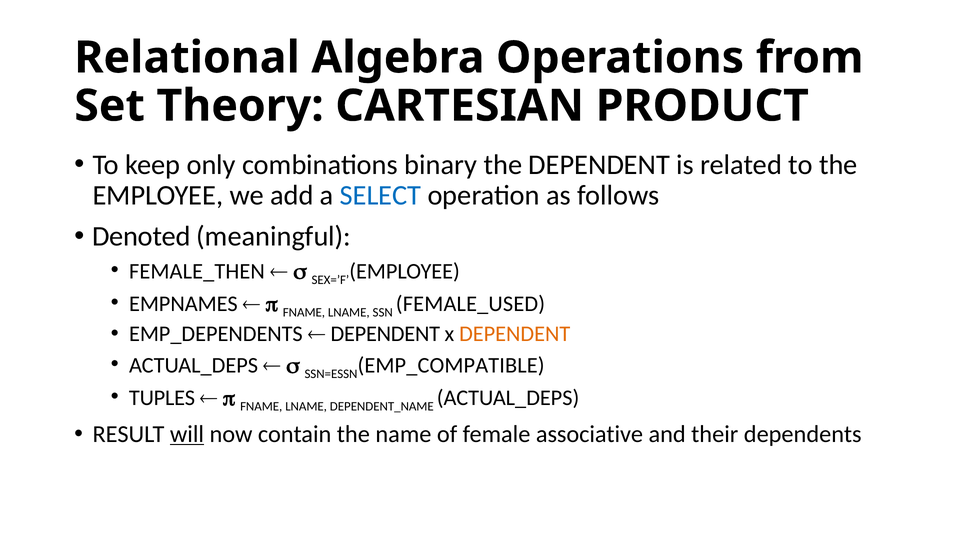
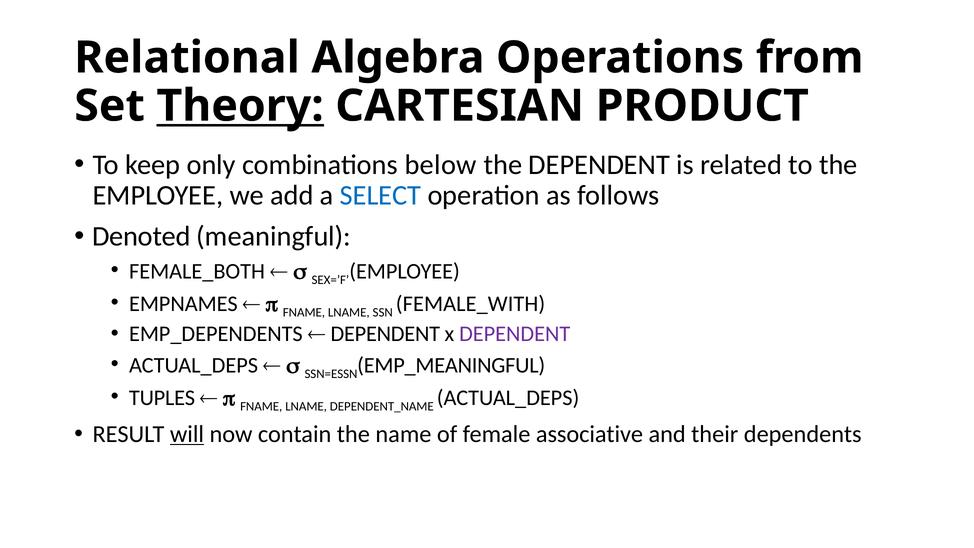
Theory underline: none -> present (240, 106)
binary: binary -> below (441, 165)
FEMALE_THEN: FEMALE_THEN -> FEMALE_BOTH (197, 271)
FEMALE_USED: FEMALE_USED -> FEMALE_WITH (471, 304)
DEPENDENT colour: orange -> purple (515, 334)
EMP_COMPATIBLE: EMP_COMPATIBLE -> EMP_MEANINGFUL (451, 365)
